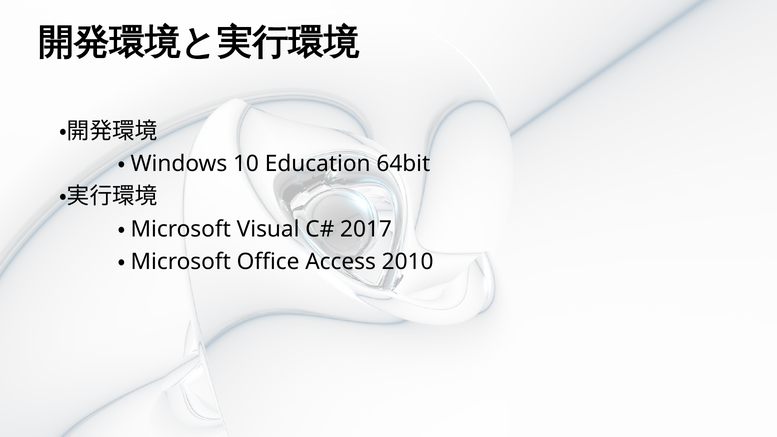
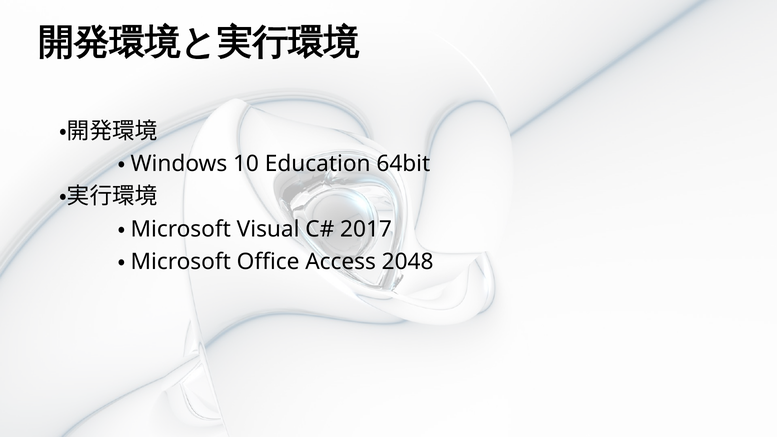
2010: 2010 -> 2048 (408, 262)
